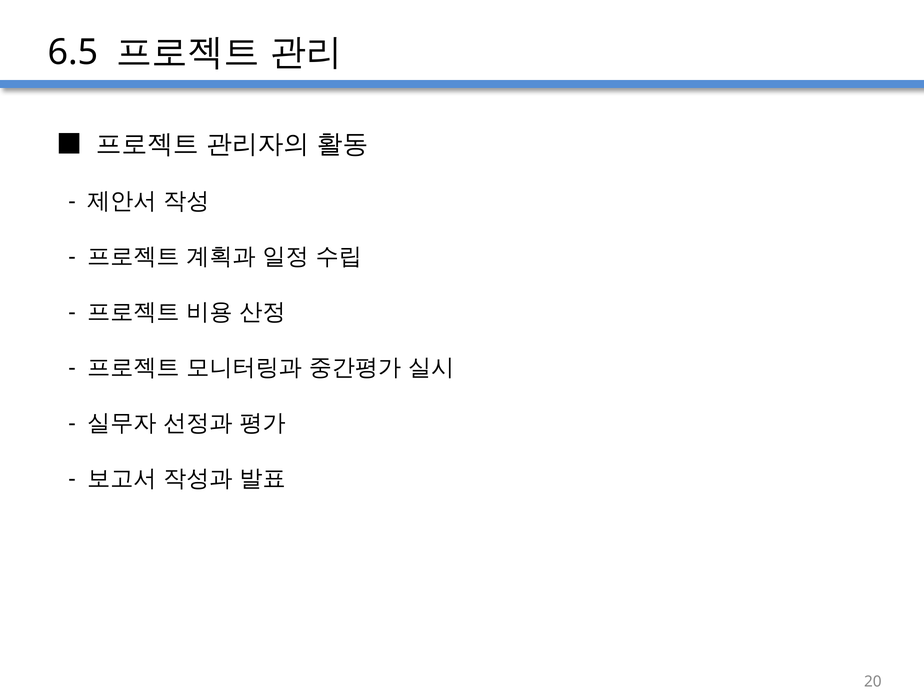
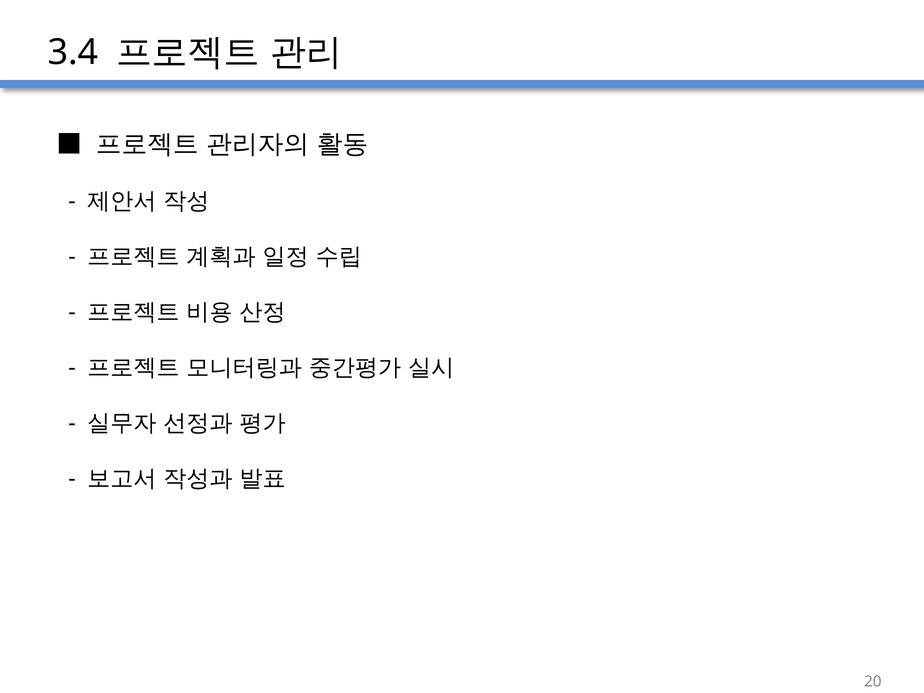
6.5: 6.5 -> 3.4 (73, 53)
